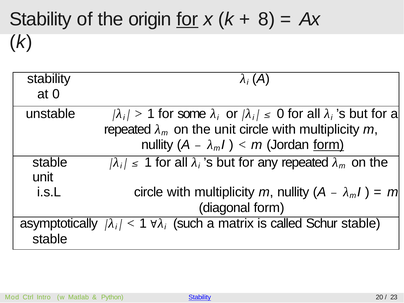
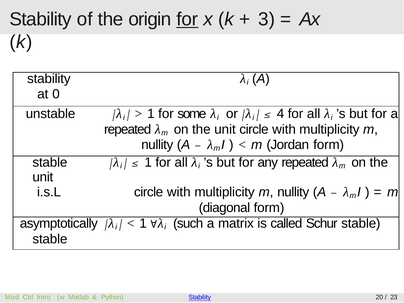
8: 8 -> 3 (267, 19)
0: 0 -> 4 (280, 114)
form underline: present -> none (329, 145)
